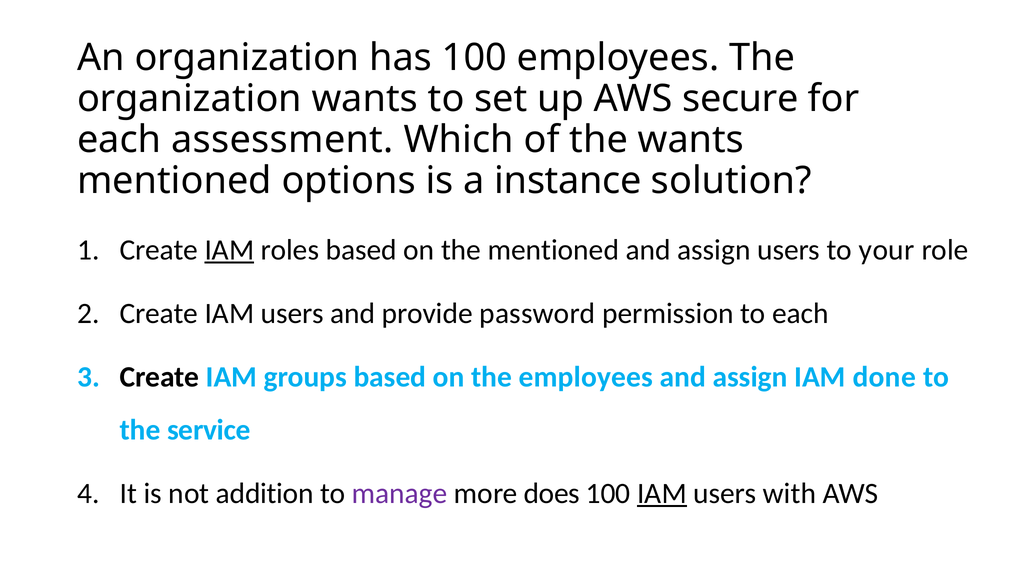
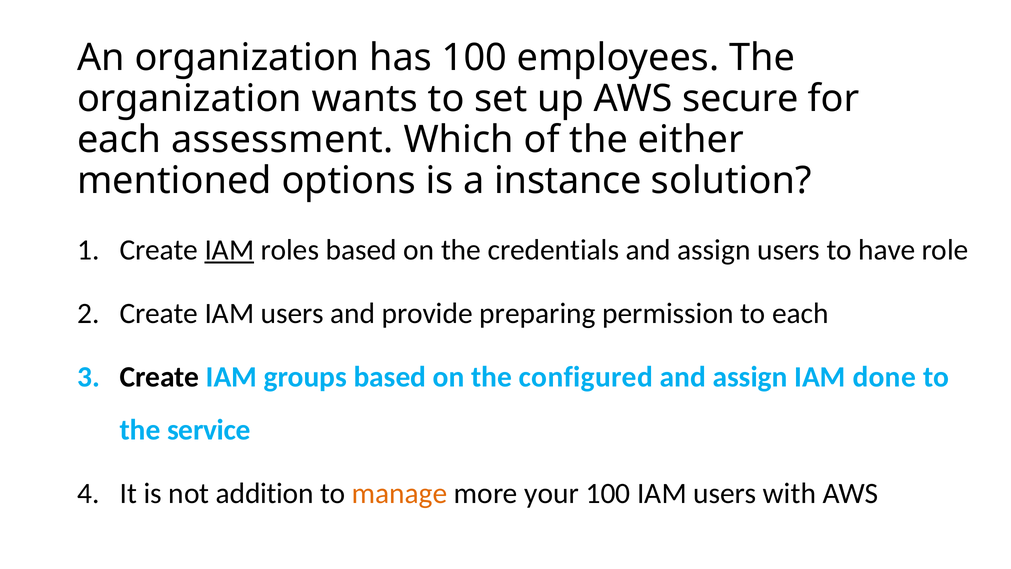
the wants: wants -> either (691, 140)
the mentioned: mentioned -> credentials (553, 250)
your: your -> have (887, 250)
password: password -> preparing (538, 313)
the employees: employees -> configured (586, 377)
manage colour: purple -> orange (400, 493)
does: does -> your (552, 493)
IAM underline: present -> none (662, 493)
